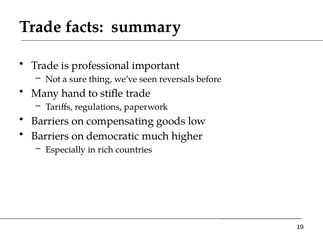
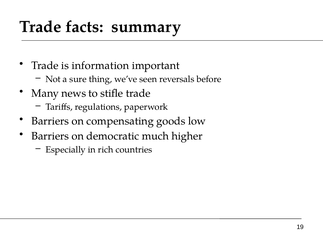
professional: professional -> information (100, 65)
hand: hand -> news (74, 93)
